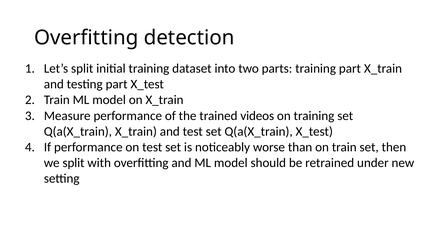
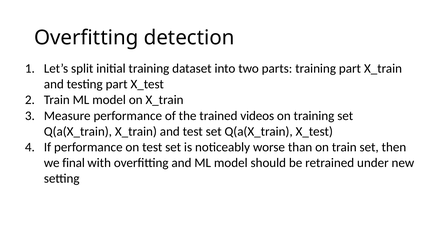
we split: split -> final (74, 163)
